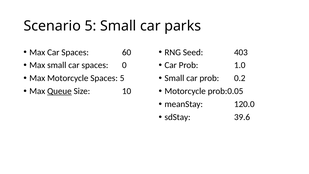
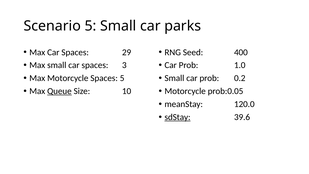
60: 60 -> 29 (127, 52)
403: 403 -> 400 (241, 52)
0: 0 -> 3 (124, 65)
sdStay underline: none -> present (178, 117)
